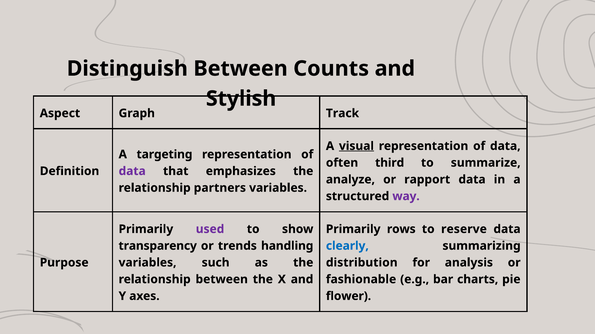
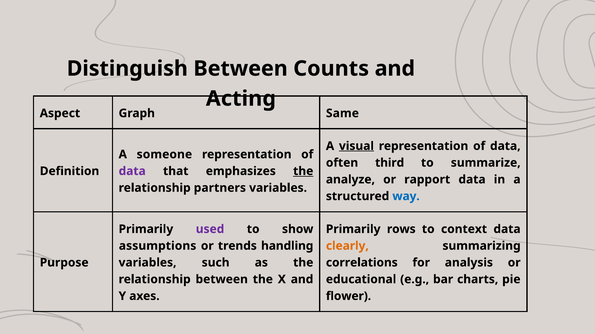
Stylish: Stylish -> Acting (241, 99)
Track: Track -> Same (342, 113)
targeting: targeting -> someone (164, 155)
the underline: none -> present (303, 171)
way colour: purple -> blue (406, 197)
reserve: reserve -> context (464, 230)
transparency: transparency -> assumptions (158, 246)
clearly colour: blue -> orange (347, 246)
distribution: distribution -> correlations (362, 263)
fashionable: fashionable -> educational (361, 280)
